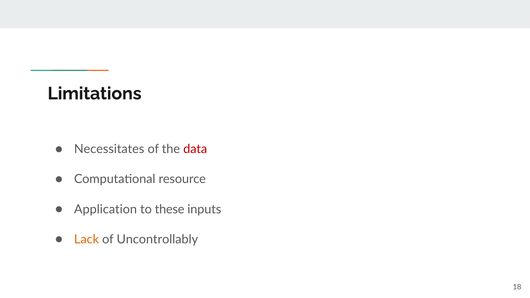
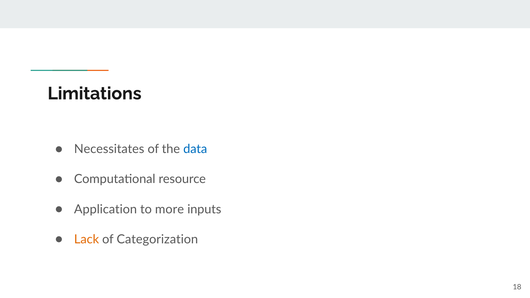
data colour: red -> blue (195, 149)
these: these -> more (170, 209)
Uncontrollably: Uncontrollably -> Categorization (157, 239)
